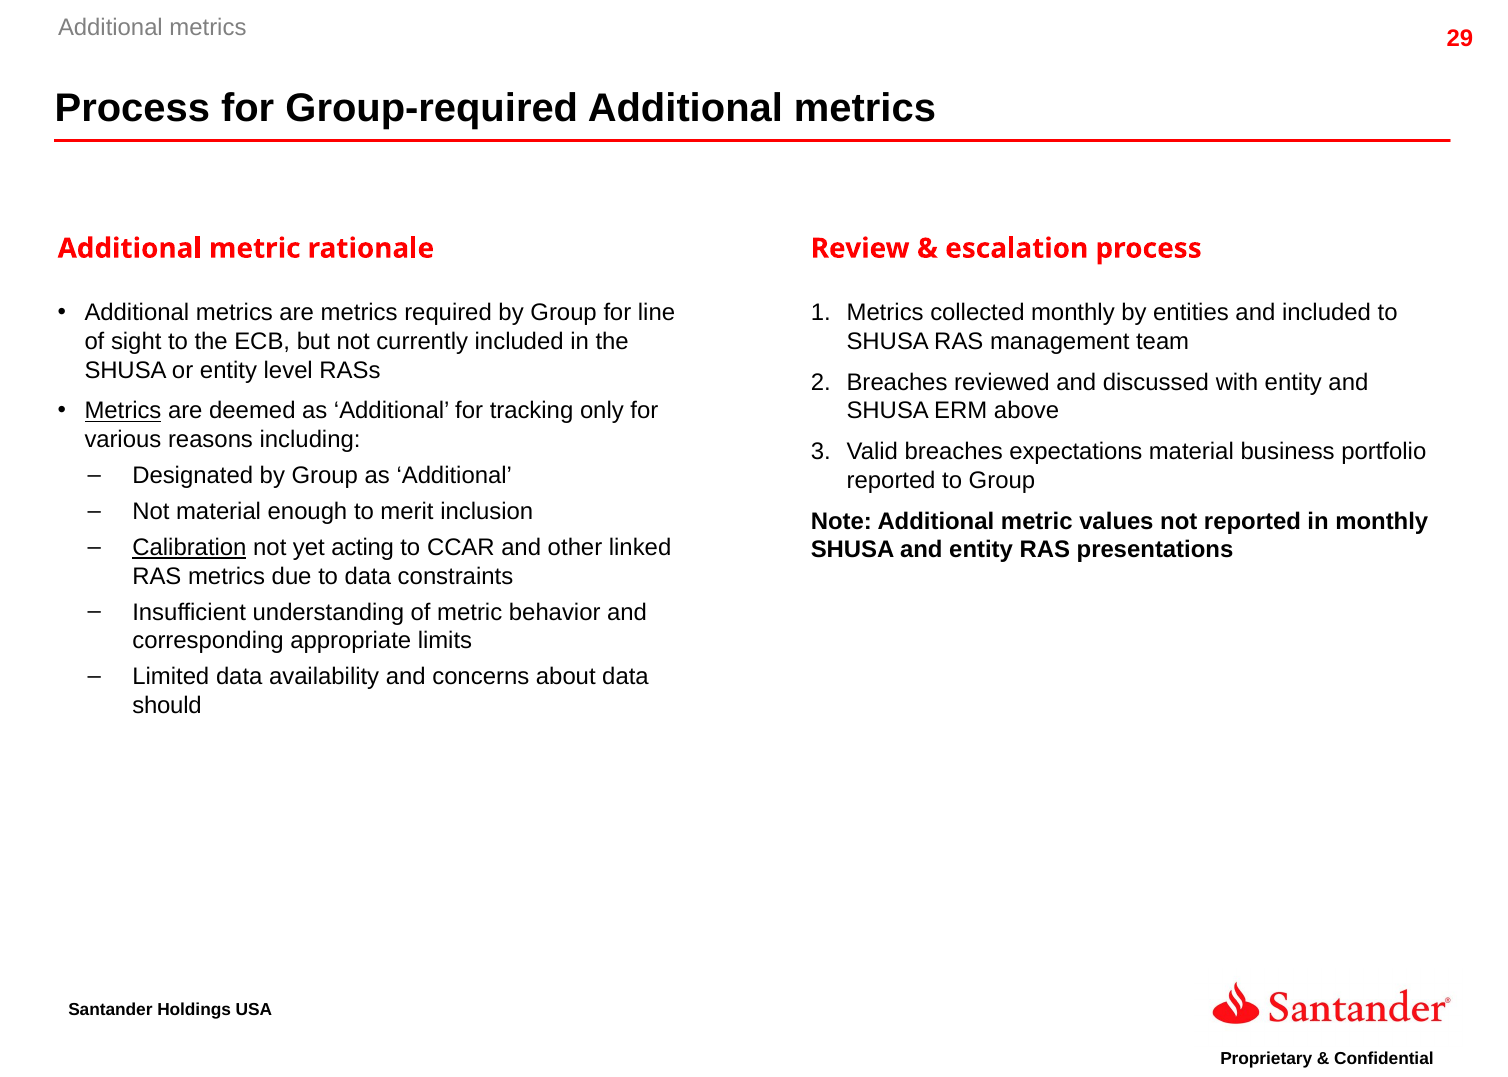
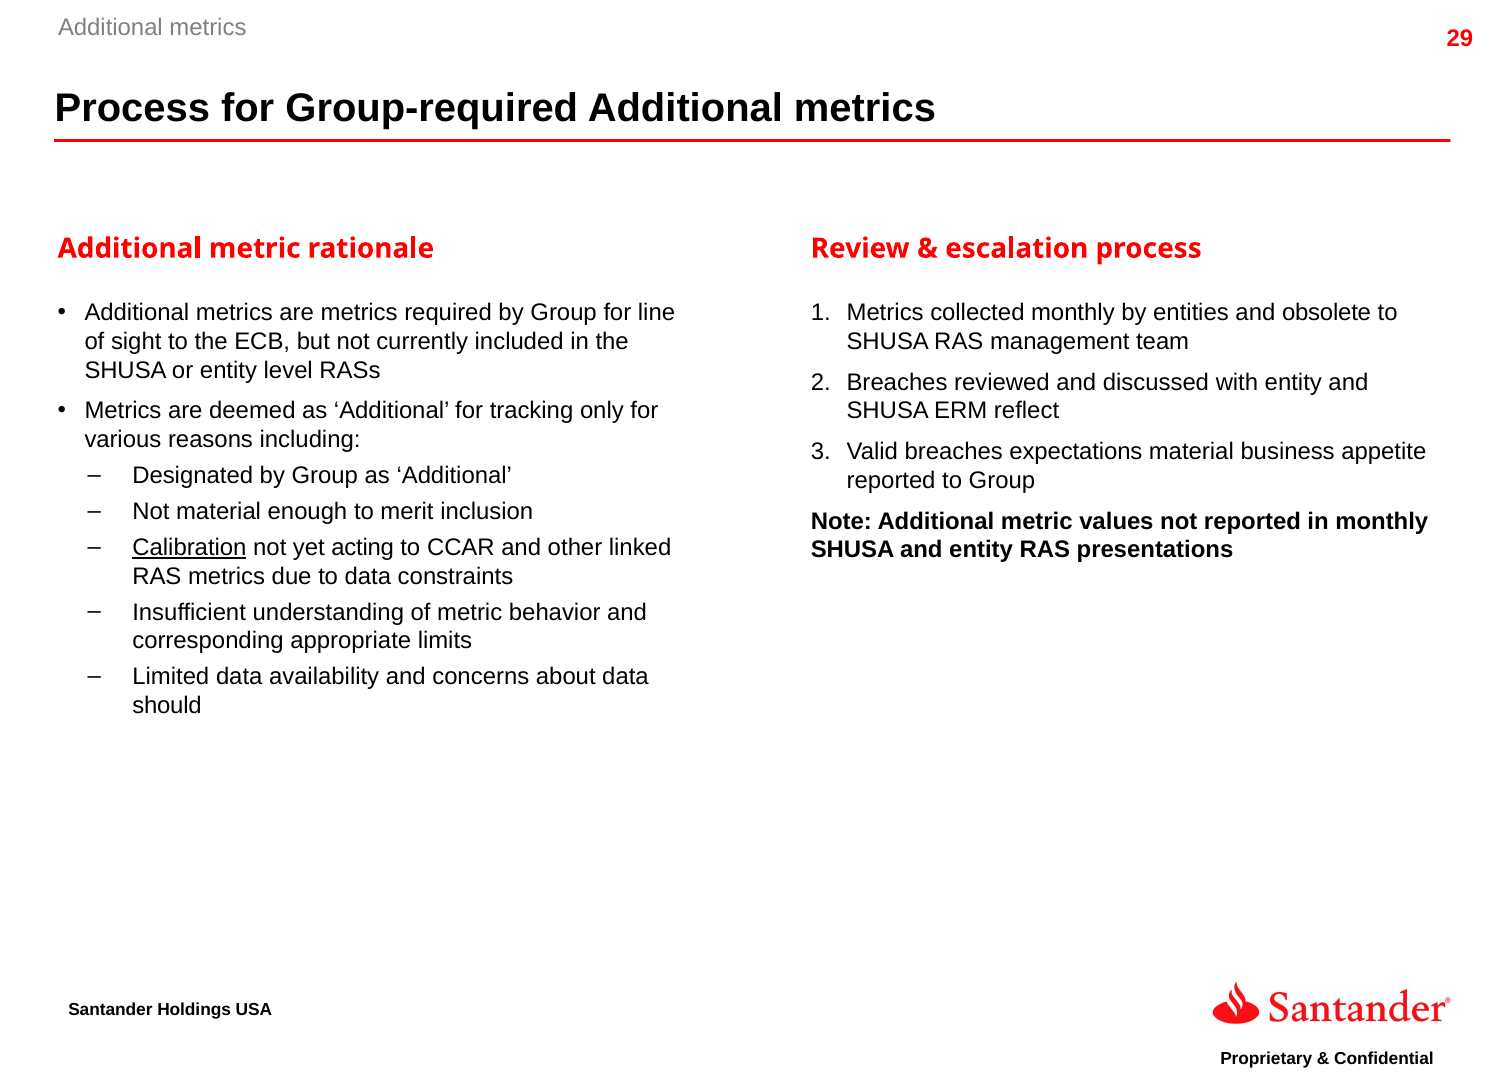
and included: included -> obsolete (1327, 313)
Metrics underline: present -> none (123, 411)
above: above -> reflect (1027, 411)
portfolio: portfolio -> appetite (1384, 452)
